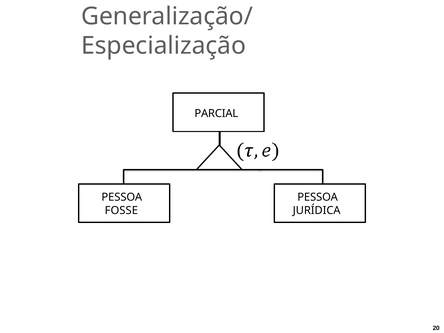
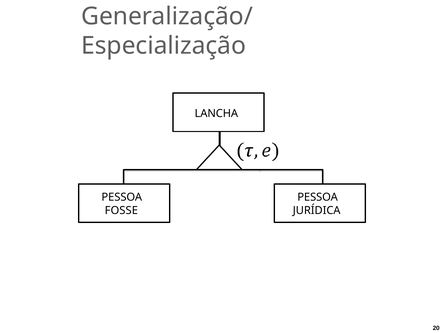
PARCIAL: PARCIAL -> LANCHA (216, 114)
